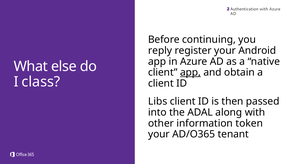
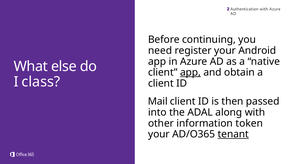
reply: reply -> need (160, 50)
Libs: Libs -> Mail (158, 101)
tenant underline: none -> present (233, 134)
